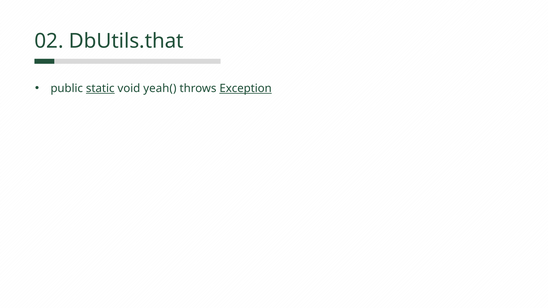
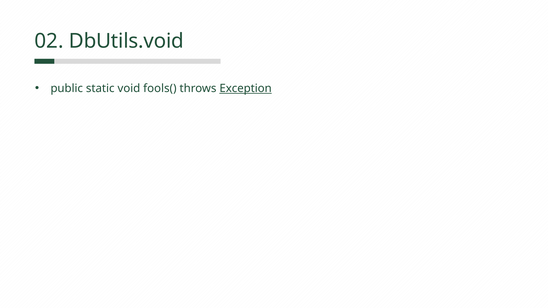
DbUtils.that: DbUtils.that -> DbUtils.void (126, 41)
static underline: present -> none (100, 89)
yeah(: yeah( -> fools( (160, 89)
